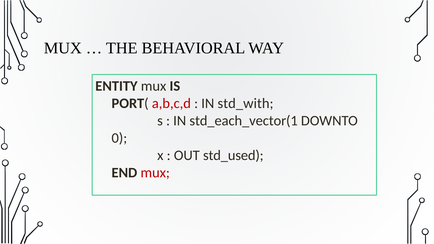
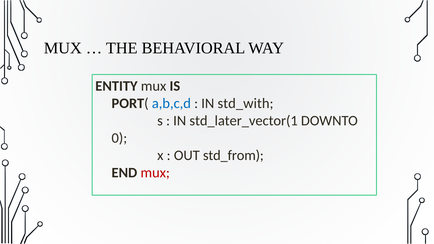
a,b,c,d colour: red -> blue (171, 103)
std_each_vector(1: std_each_vector(1 -> std_later_vector(1 (244, 121)
std_used: std_used -> std_from (233, 155)
